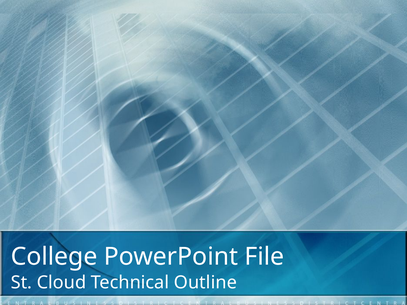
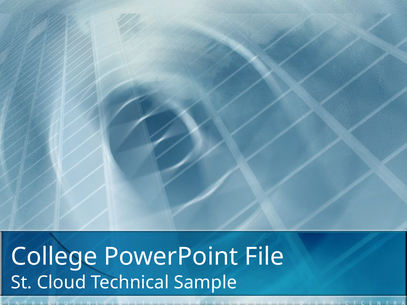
Outline: Outline -> Sample (205, 283)
